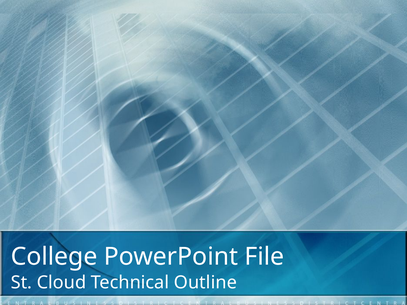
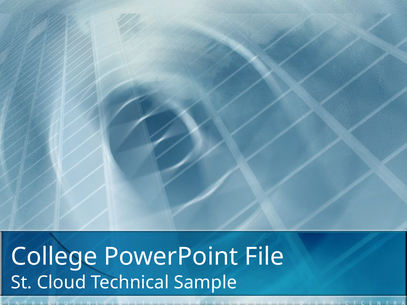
Outline: Outline -> Sample (205, 283)
